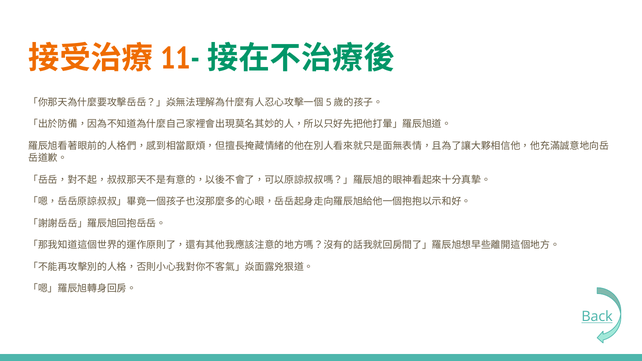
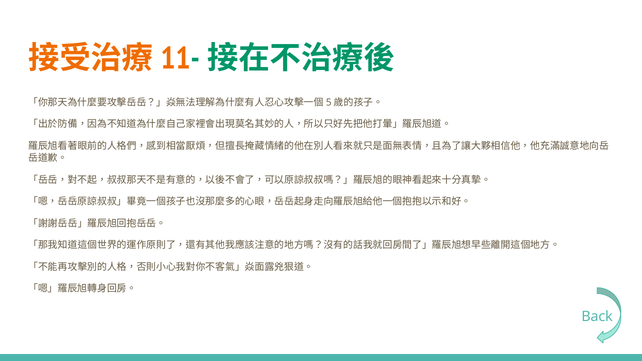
Back underline: present -> none (597, 317)
